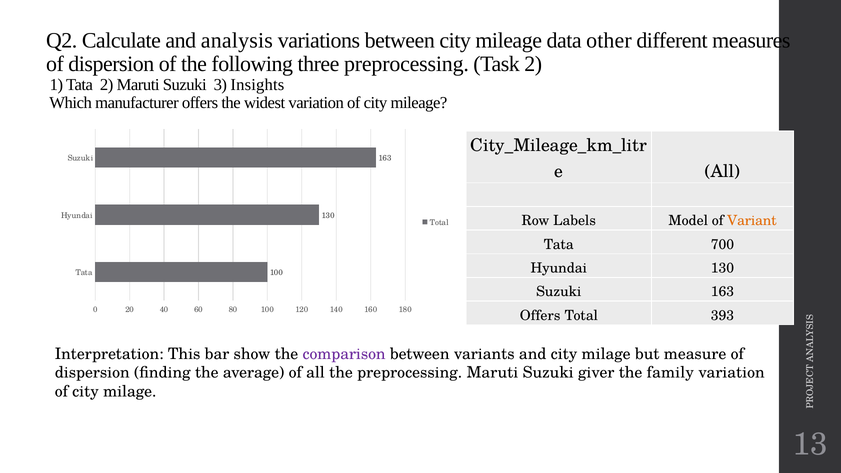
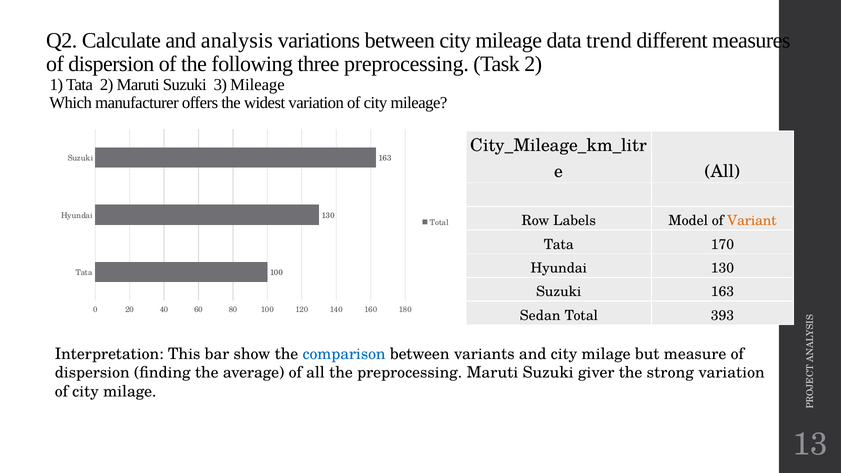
other: other -> trend (609, 40)
3 Insights: Insights -> Mileage (257, 85)
700: 700 -> 170 (722, 245)
Offers: Offers -> Sedan (540, 315)
comparison colour: purple -> blue (344, 354)
family: family -> strong (670, 373)
